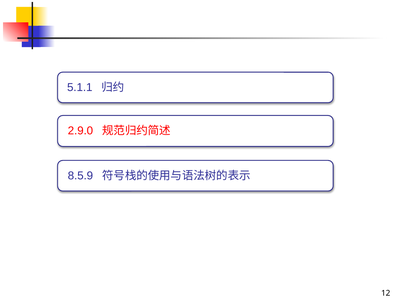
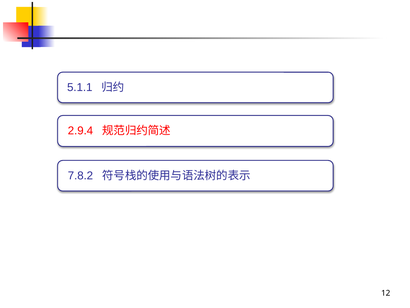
2.9.0: 2.9.0 -> 2.9.4 (80, 131)
8.5.9: 8.5.9 -> 7.8.2 (80, 175)
